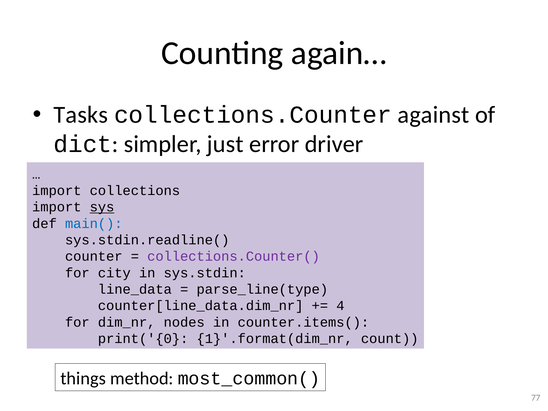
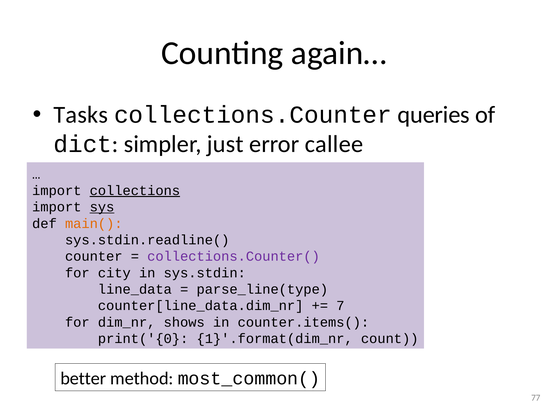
against: against -> queries (434, 115)
driver: driver -> callee (334, 144)
collections underline: none -> present (135, 191)
main( colour: blue -> orange (94, 224)
4: 4 -> 7 (340, 306)
nodes: nodes -> shows (184, 322)
things: things -> better (83, 378)
